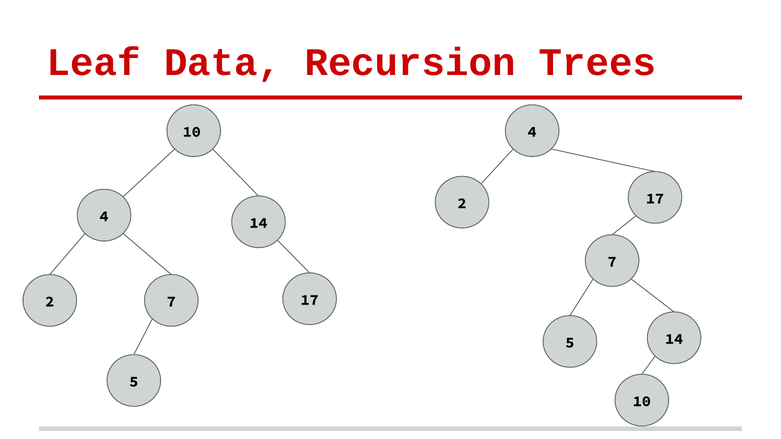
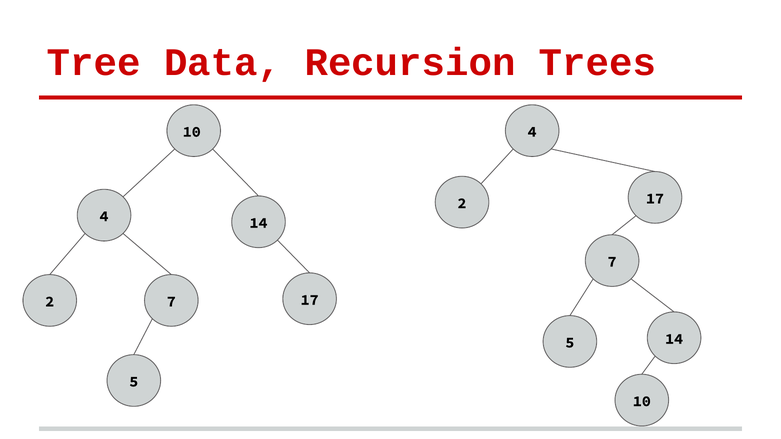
Leaf: Leaf -> Tree (94, 62)
